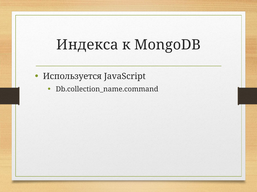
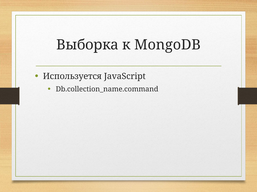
Индекса: Индекса -> Выборка (88, 45)
